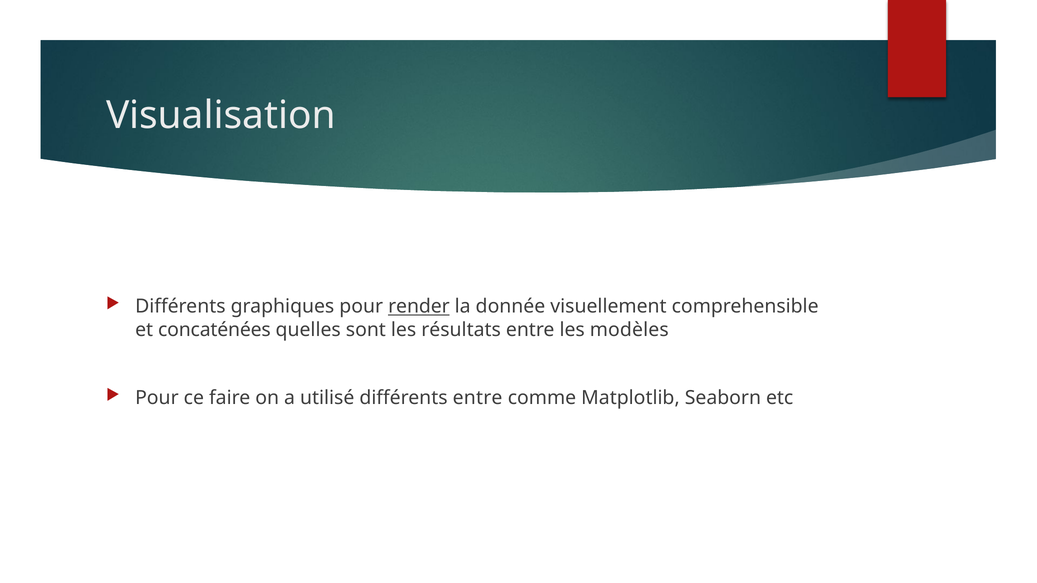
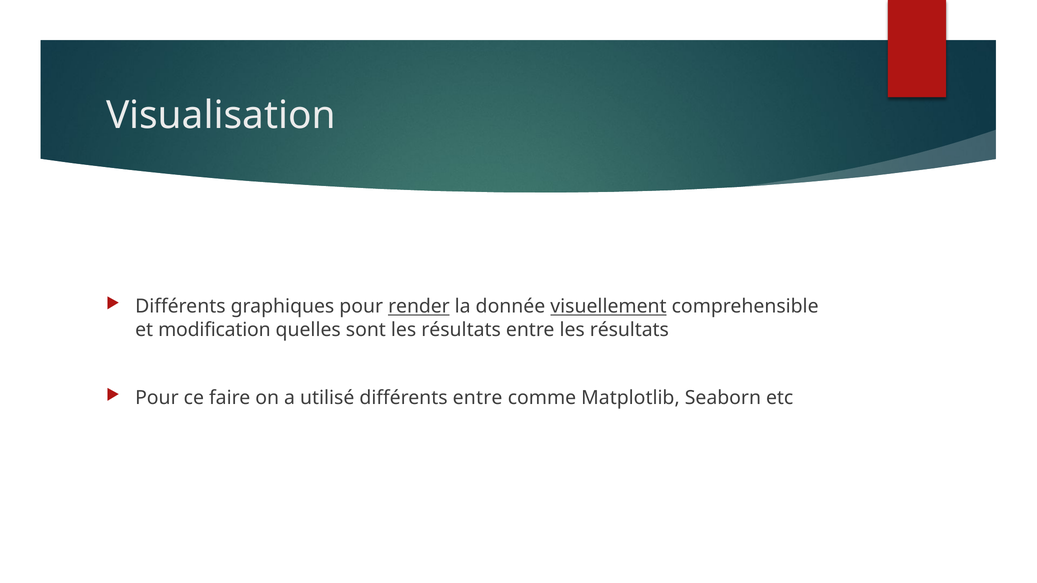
visuellement underline: none -> present (608, 307)
concaténées: concaténées -> modification (214, 330)
entre les modèles: modèles -> résultats (629, 330)
